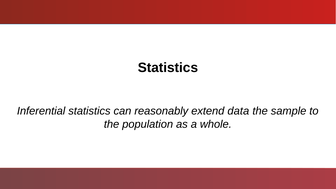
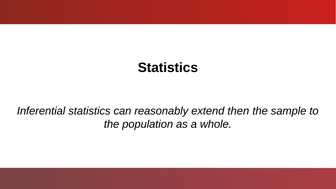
data: data -> then (238, 111)
